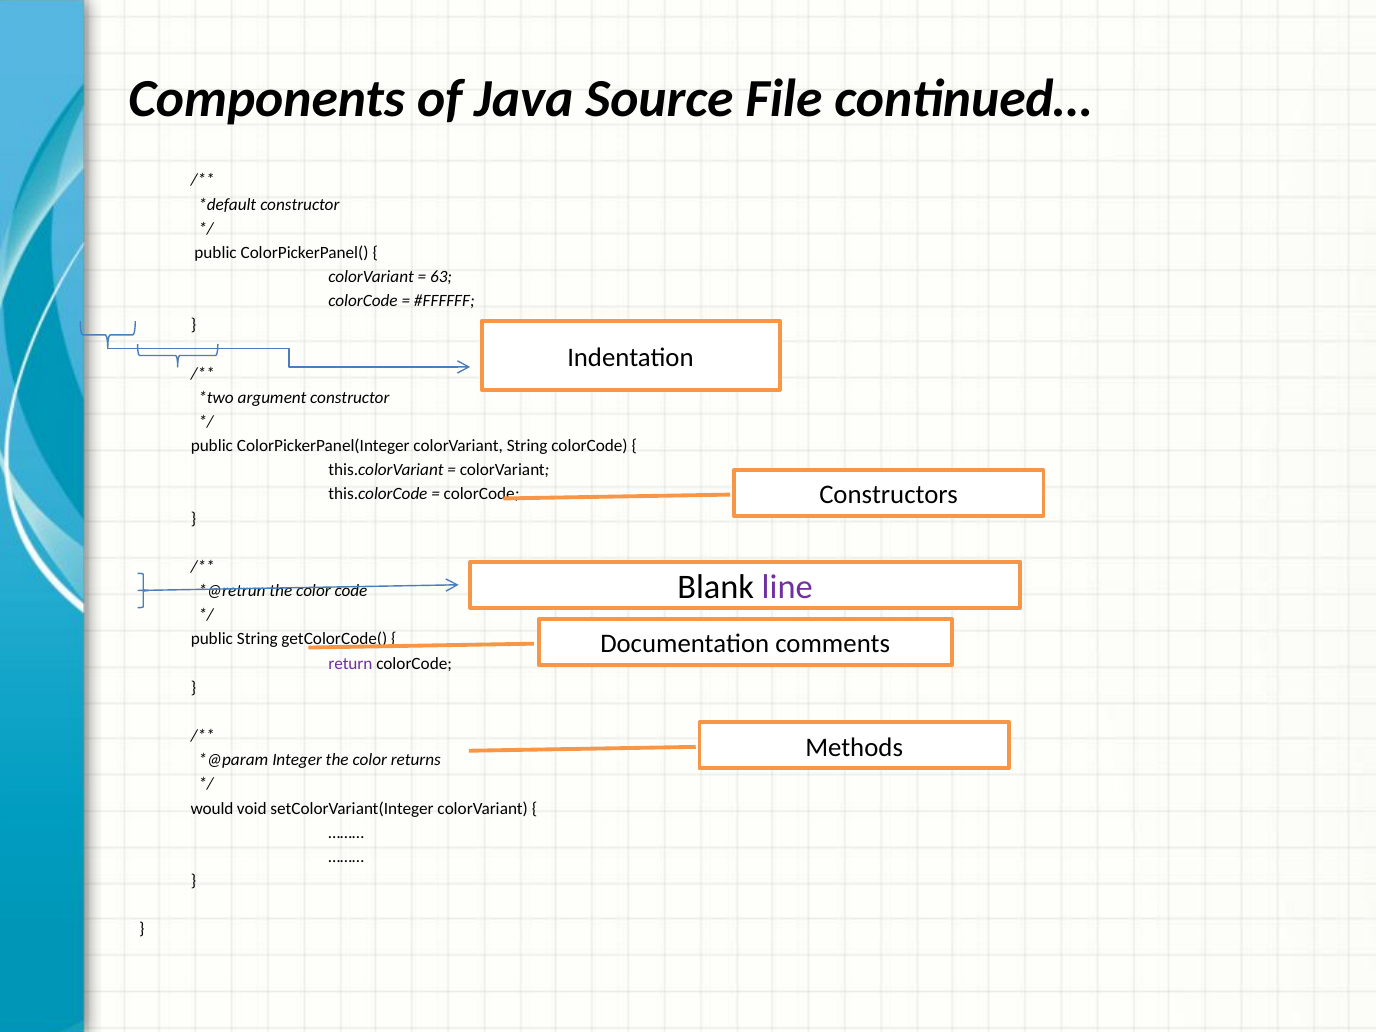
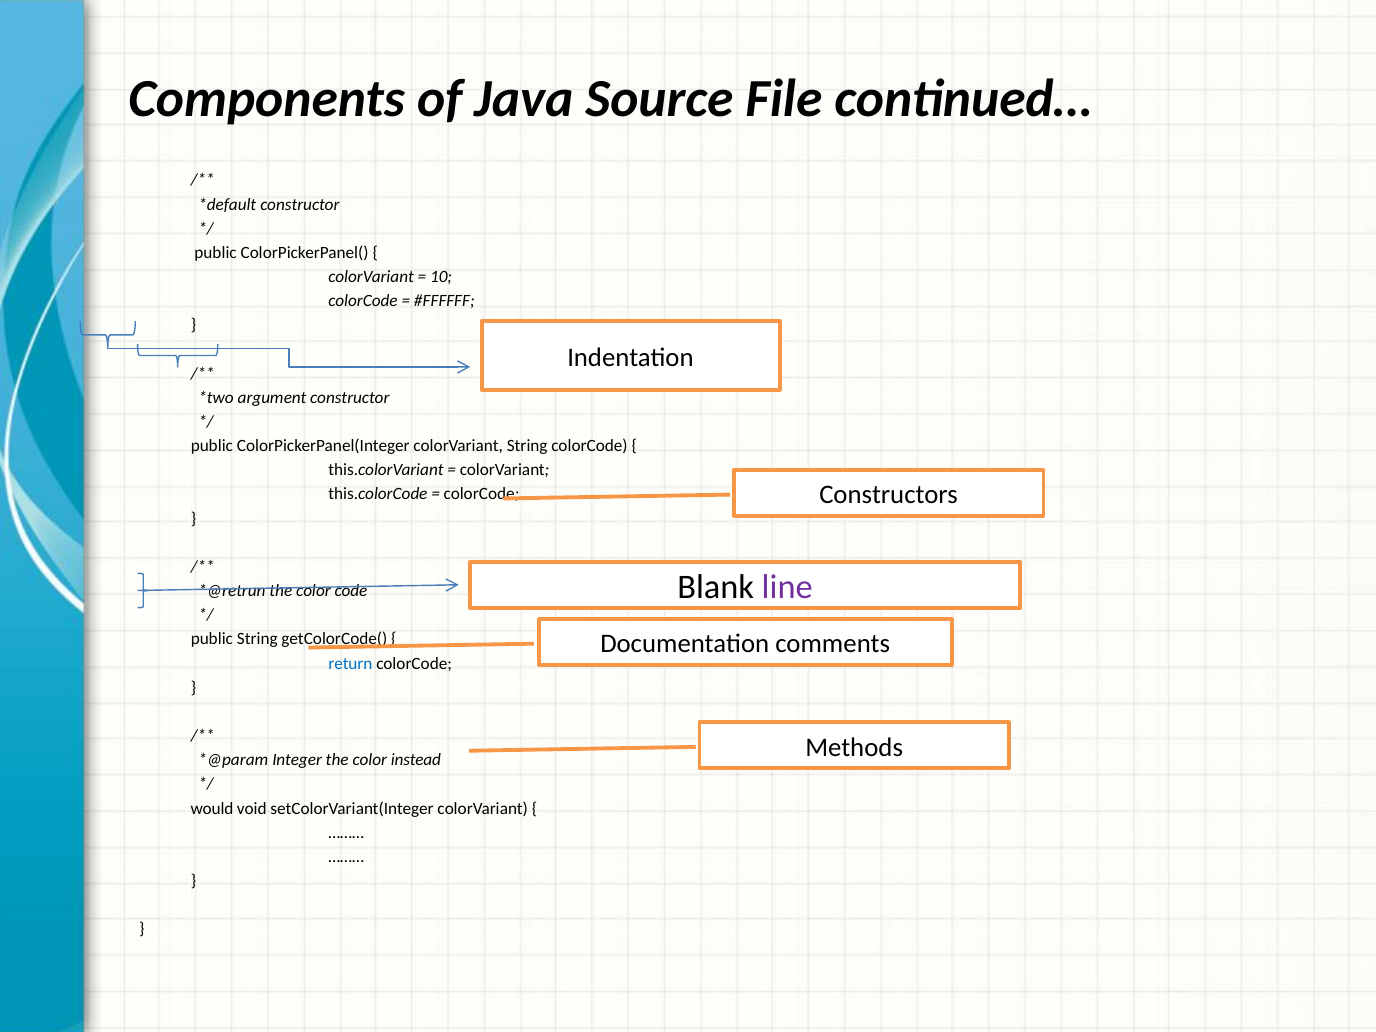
63: 63 -> 10 (441, 277)
return colour: purple -> blue (350, 663)
returns: returns -> instead (416, 760)
